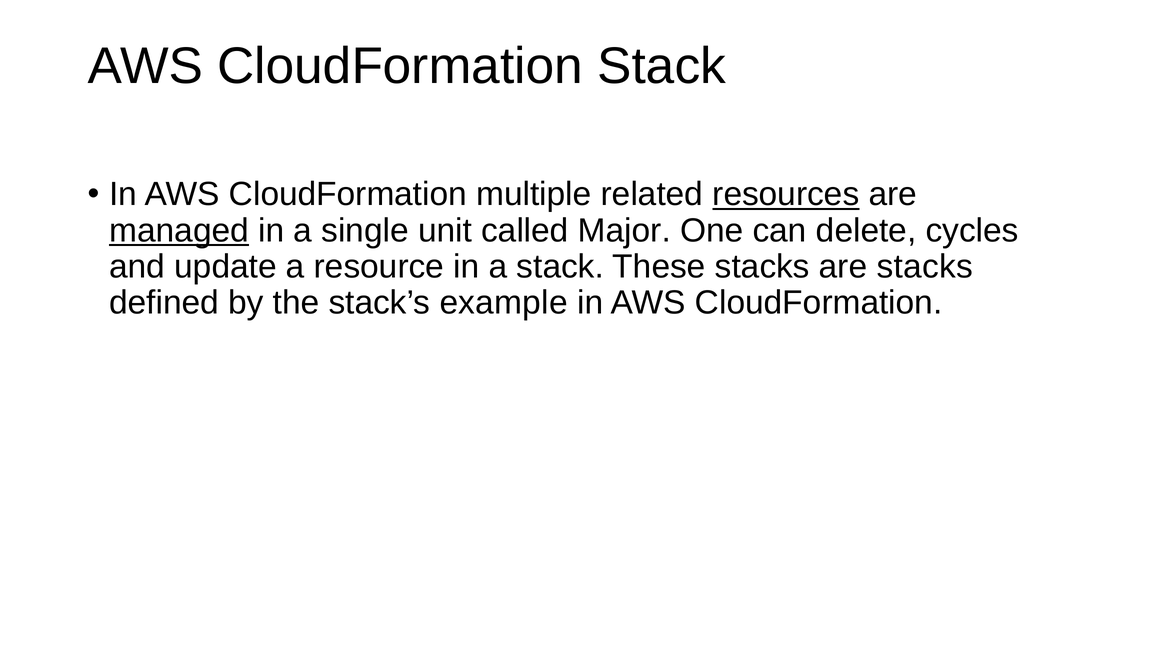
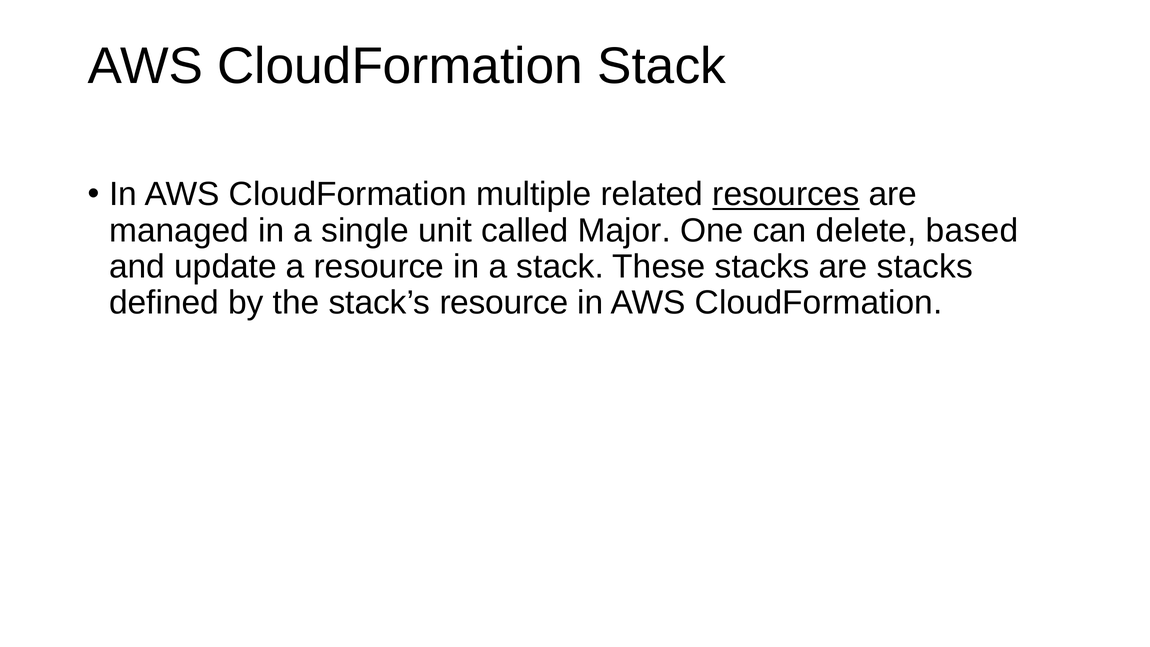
managed underline: present -> none (179, 231)
cycles: cycles -> based (972, 231)
stack’s example: example -> resource (504, 303)
